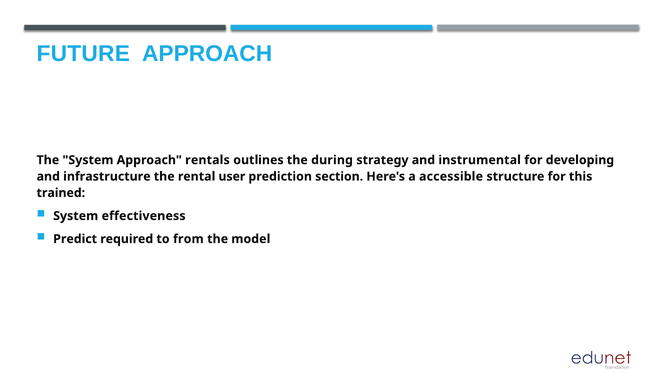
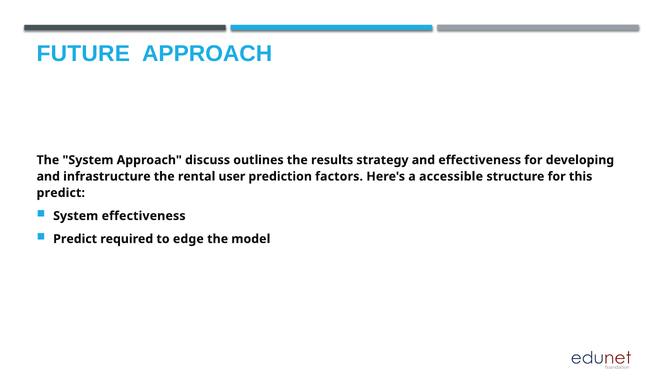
rentals: rentals -> discuss (208, 160)
during: during -> results (332, 160)
and instrumental: instrumental -> effectiveness (480, 160)
section: section -> factors (339, 176)
trained: trained -> predict (61, 193)
from: from -> edge (188, 239)
